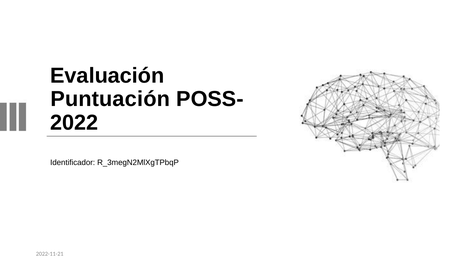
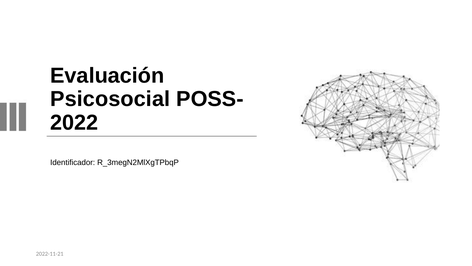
Puntuación: Puntuación -> Psicosocial (110, 99)
